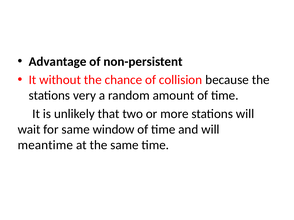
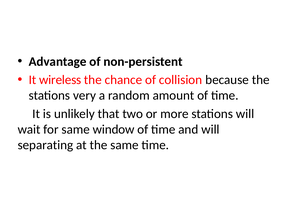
without: without -> wireless (60, 80)
meantime: meantime -> separating (45, 145)
